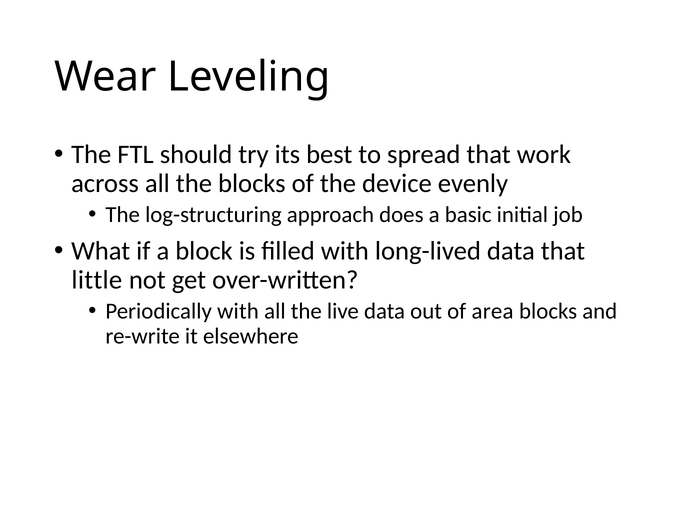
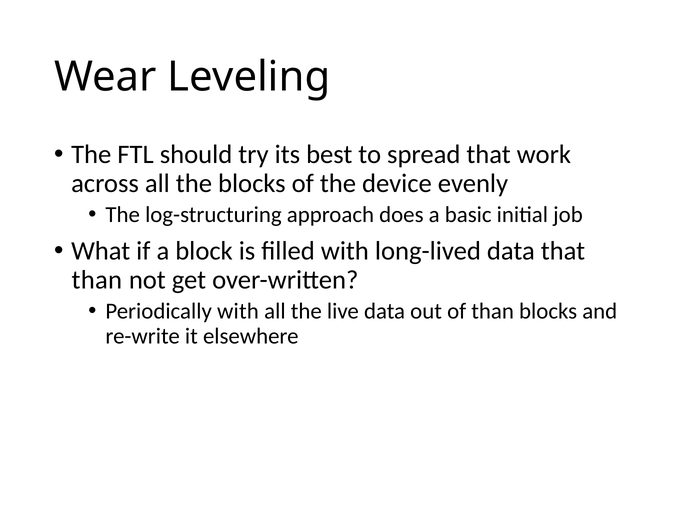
little: little -> than (97, 280)
of area: area -> than (493, 312)
